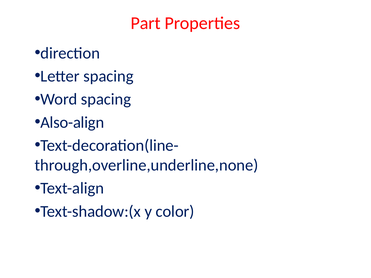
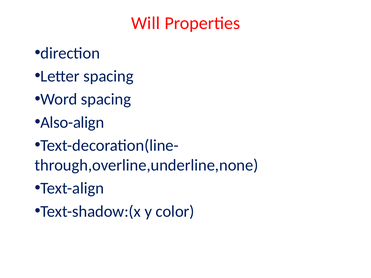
Part: Part -> Will (146, 23)
